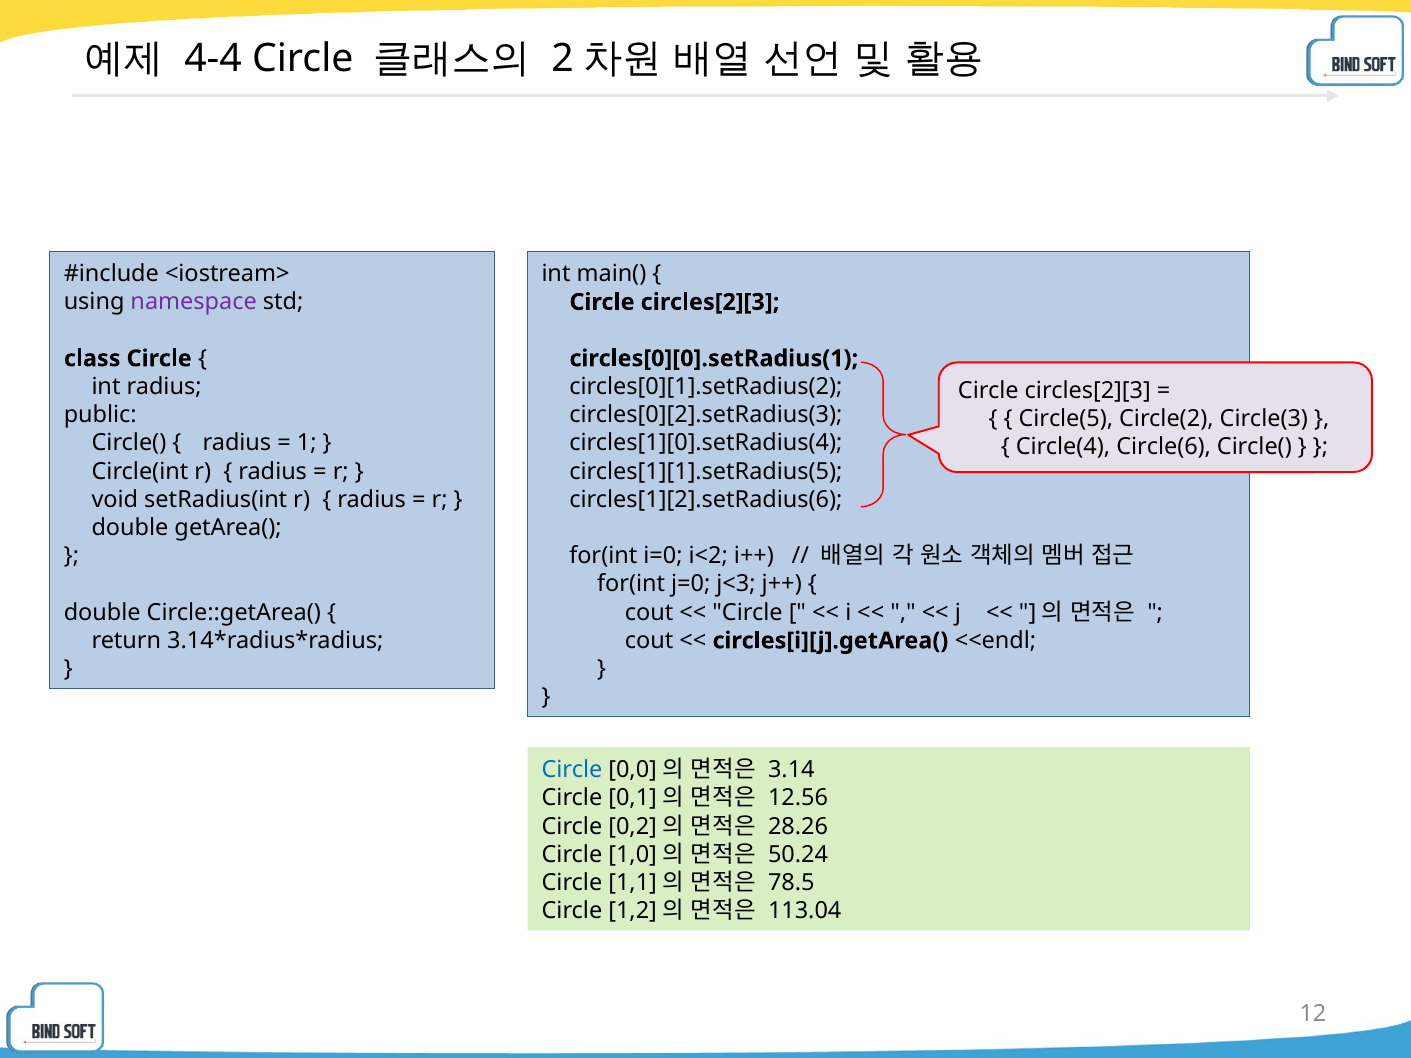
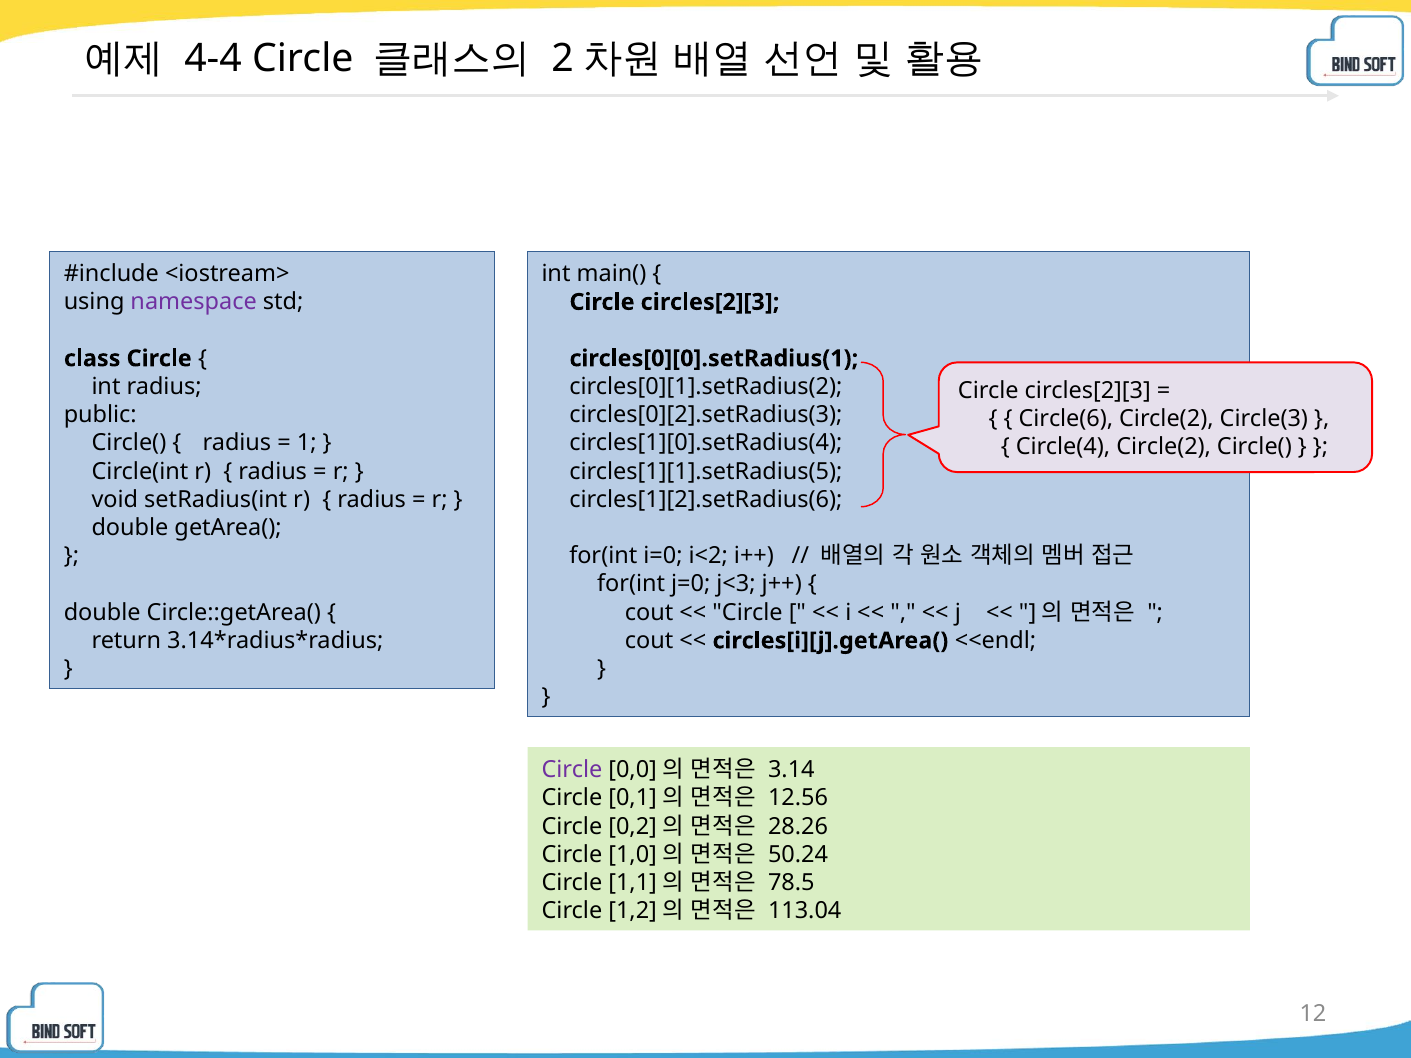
Circle(5: Circle(5 -> Circle(6 (1066, 419)
Circle(4 Circle(6: Circle(6 -> Circle(2 (1164, 447)
Circle colour: blue -> purple (572, 770)
